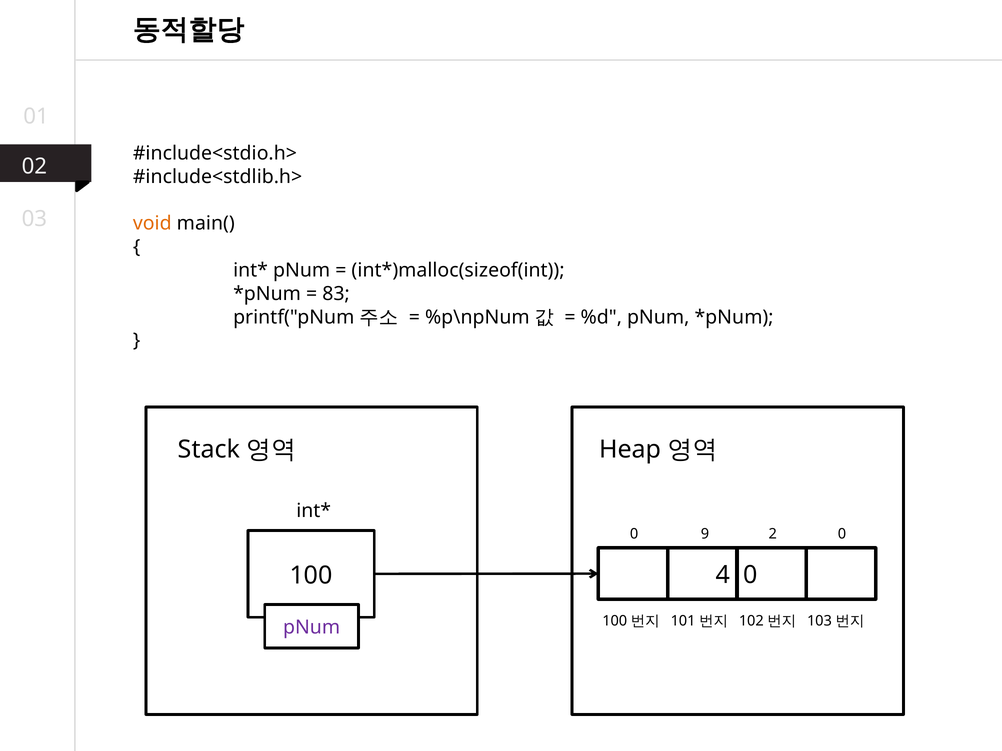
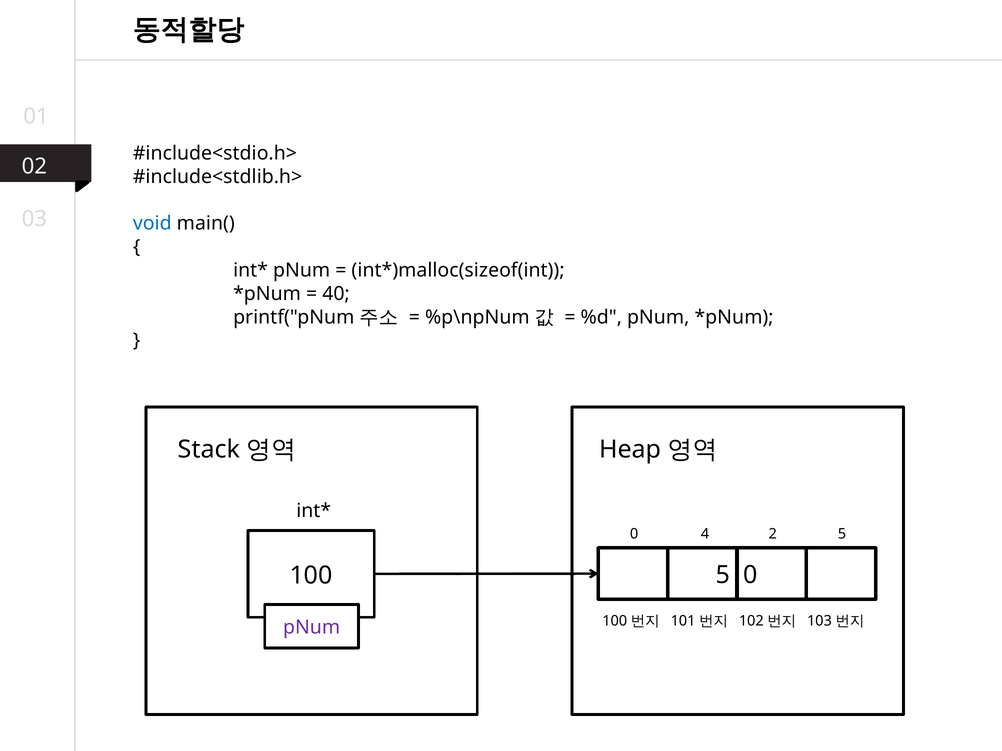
void colour: orange -> blue (152, 224)
83: 83 -> 40 (336, 294)
9: 9 -> 4 (705, 534)
2 0: 0 -> 5 (842, 534)
100 4: 4 -> 5 (723, 575)
